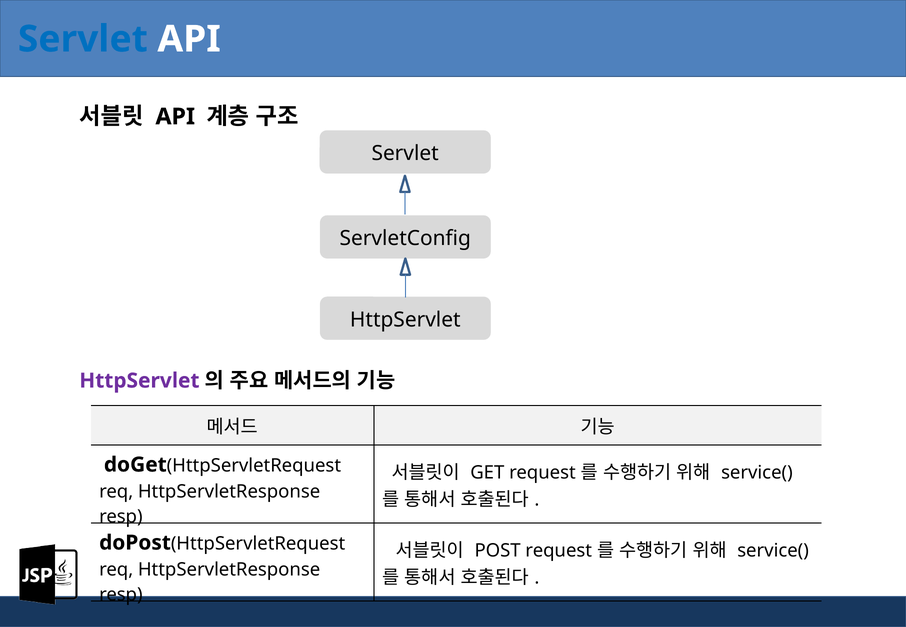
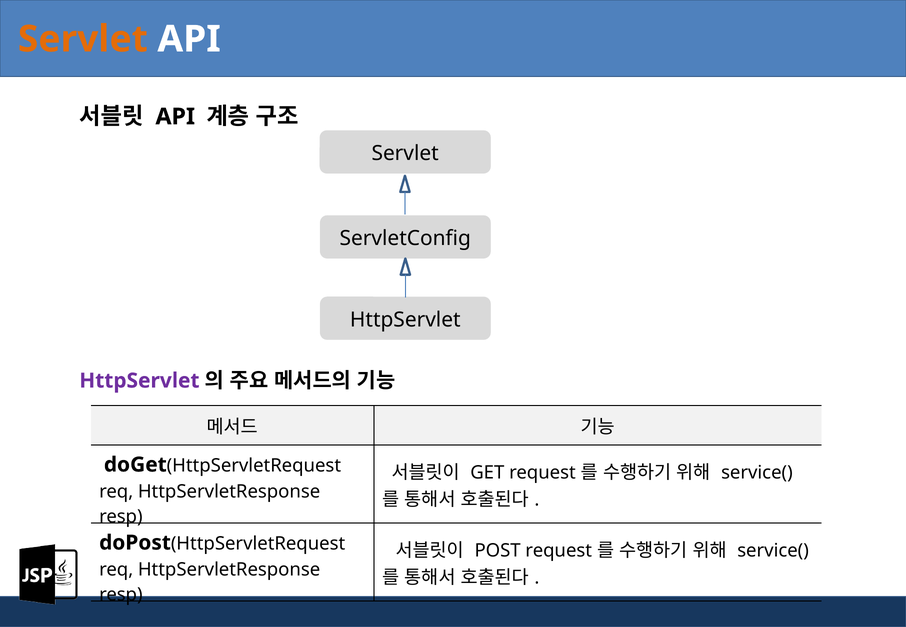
Servlet colour: blue -> orange (83, 39)
